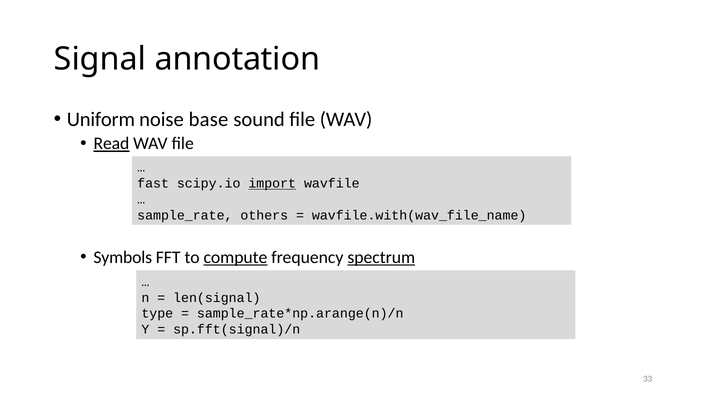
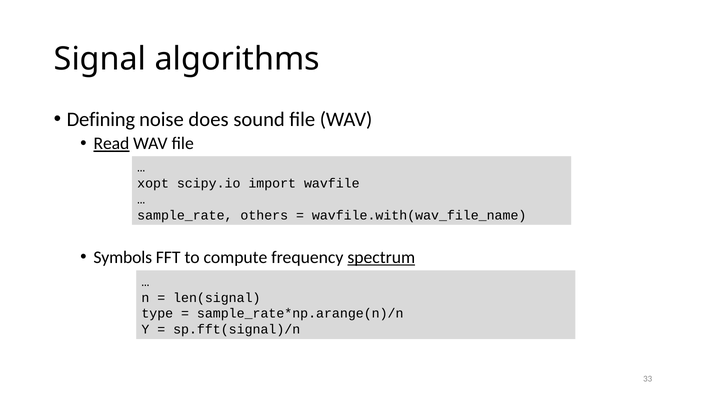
annotation: annotation -> algorithms (237, 59)
Uniform: Uniform -> Defining (101, 119)
base: base -> does (209, 119)
fast: fast -> xopt (153, 184)
import underline: present -> none (272, 184)
compute underline: present -> none (235, 257)
